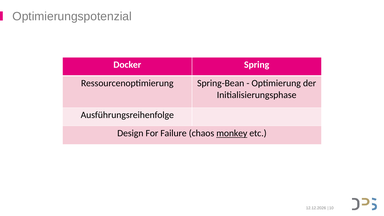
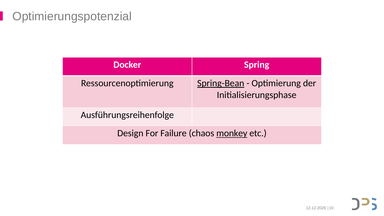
Spring-Bean underline: none -> present (221, 83)
